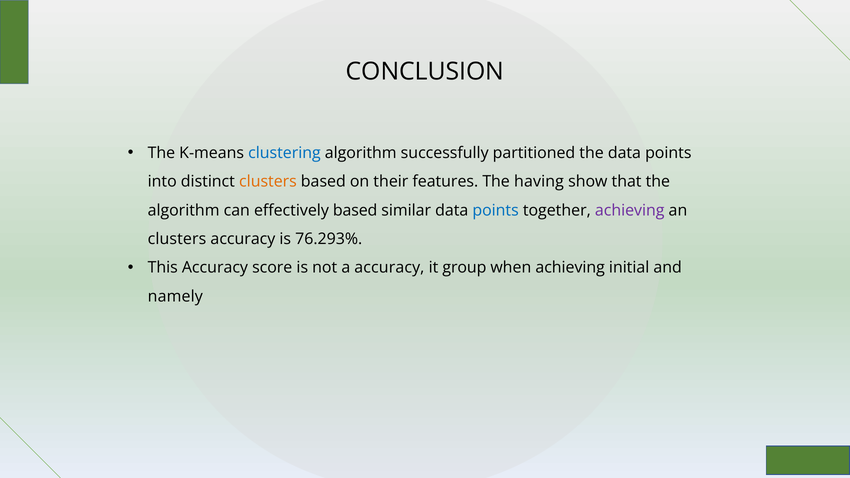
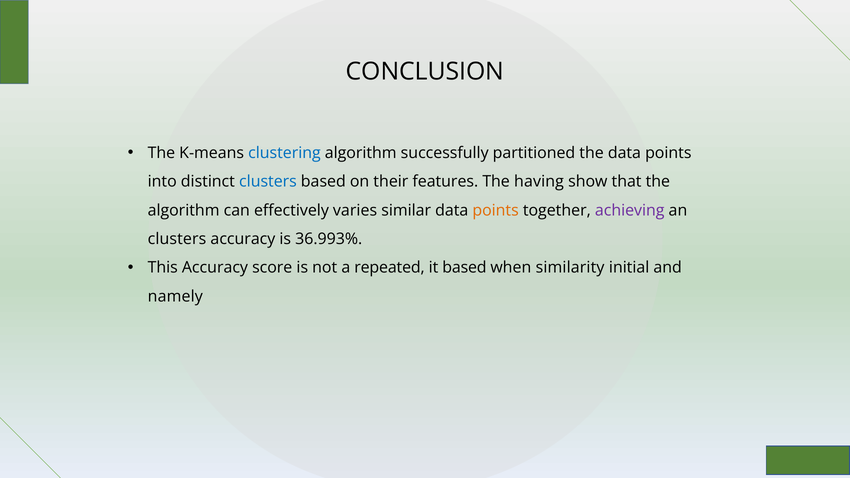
clusters colour: orange -> blue (268, 182)
effectively based: based -> varies (355, 210)
points colour: blue -> orange (496, 210)
76.293%: 76.293% -> 36.993% (329, 239)
a accuracy: accuracy -> repeated (389, 268)
it group: group -> based (464, 268)
when achieving: achieving -> similarity (570, 268)
